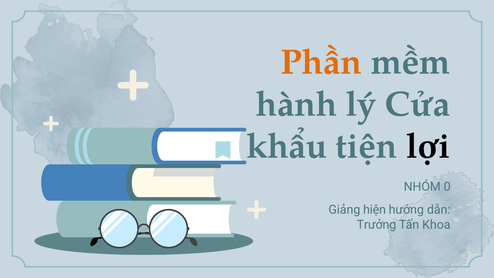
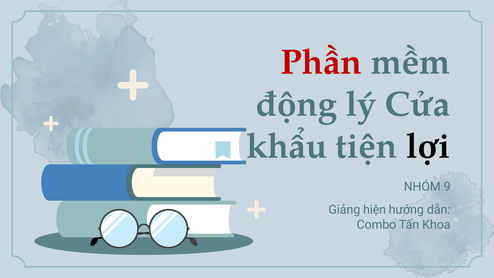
Phần colour: orange -> red (321, 62)
hành: hành -> động (297, 104)
0: 0 -> 9 (447, 187)
Trưởng: Trưởng -> Combo (376, 225)
